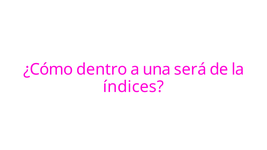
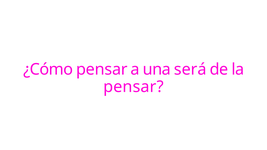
¿Cómo dentro: dentro -> pensar (102, 70)
índices: índices -> pensar (133, 87)
